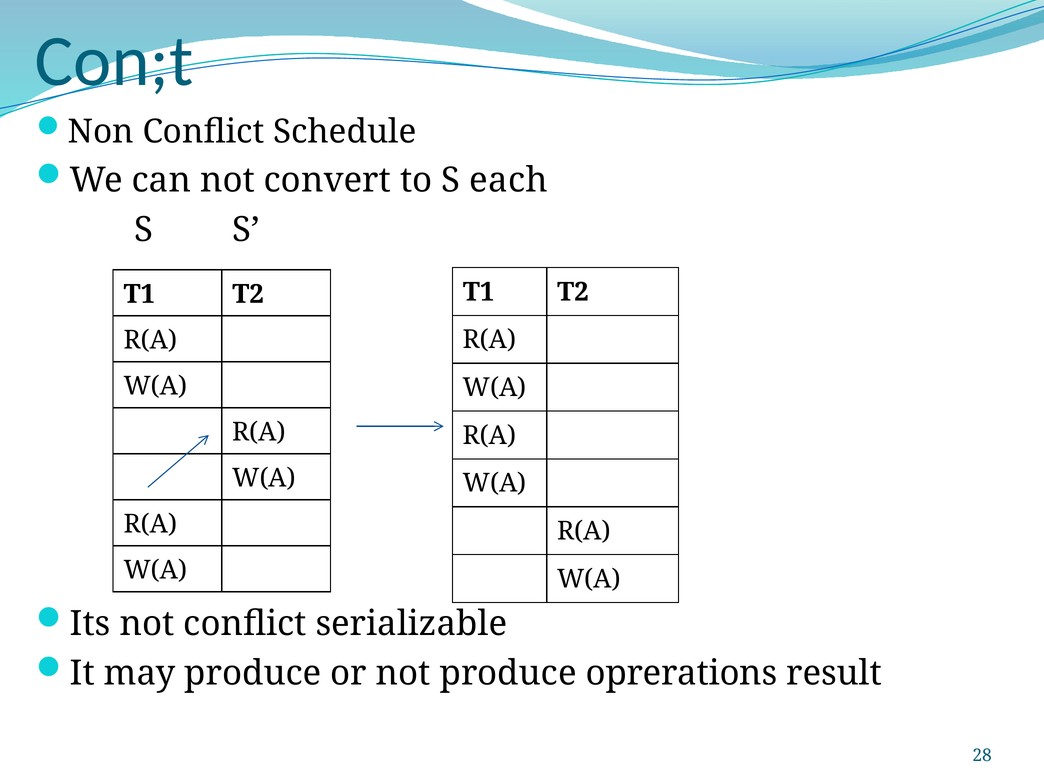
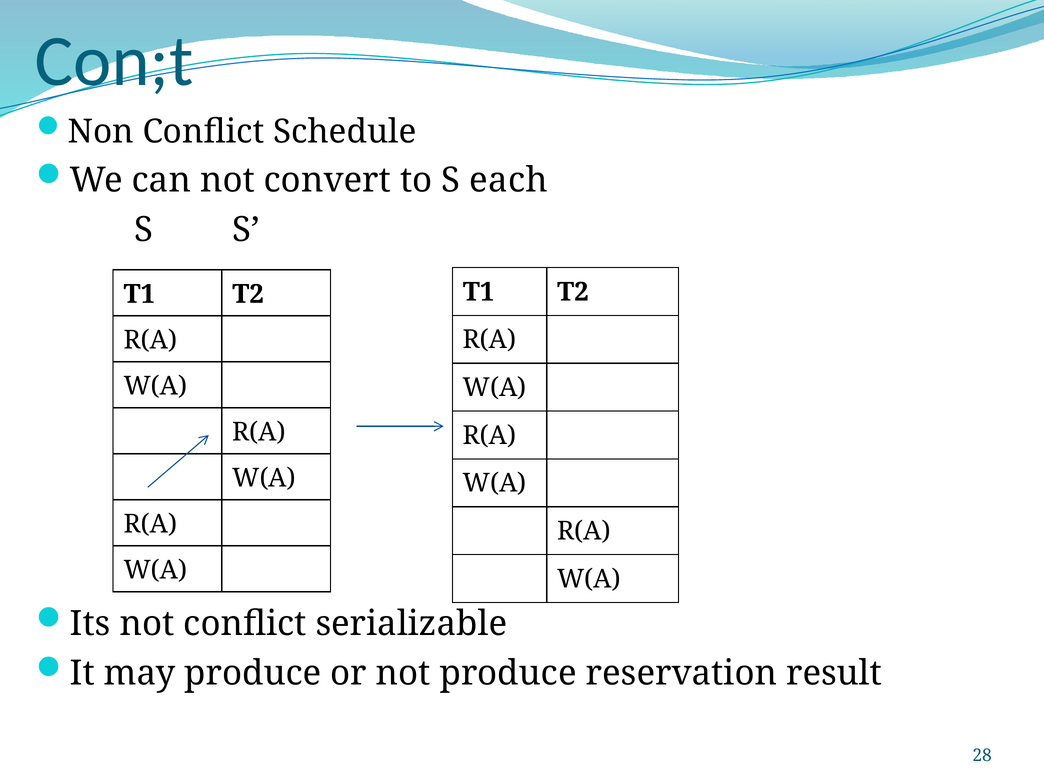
oprerations: oprerations -> reservation (681, 673)
